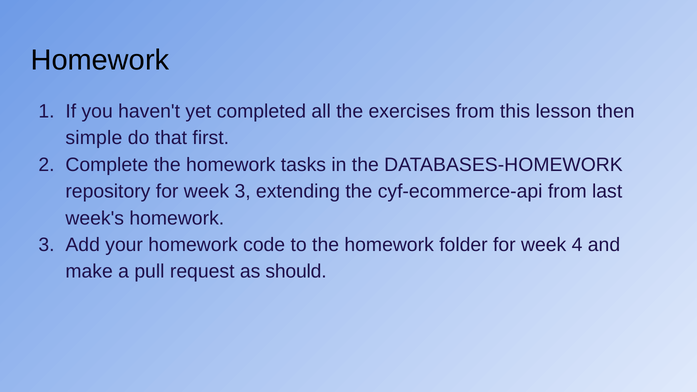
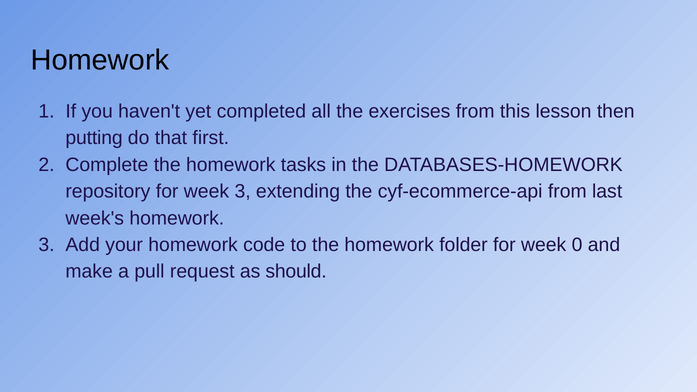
simple: simple -> putting (94, 138)
4: 4 -> 0 (577, 245)
